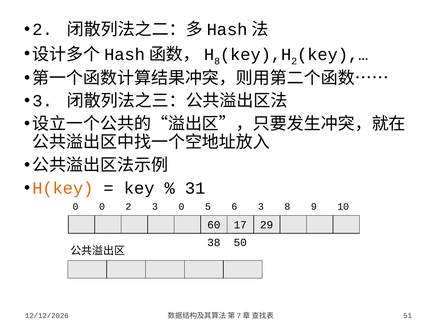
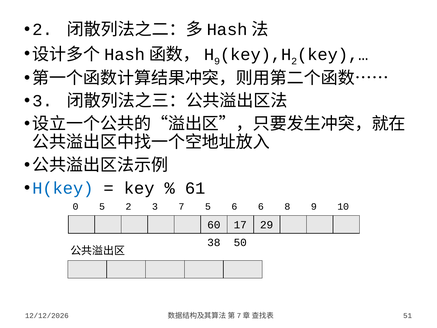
8: 8 -> 9 (217, 61)
H(key colour: orange -> blue (63, 188)
31: 31 -> 61 (195, 188)
0 0: 0 -> 5 (102, 207)
3 0: 0 -> 7 (181, 207)
6 3: 3 -> 6 (261, 207)
